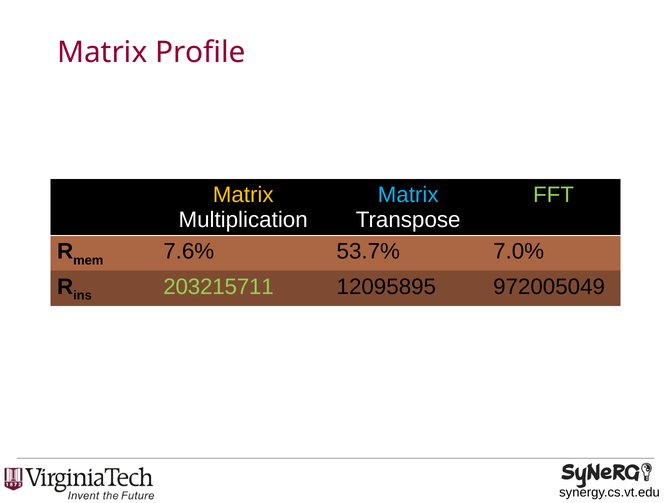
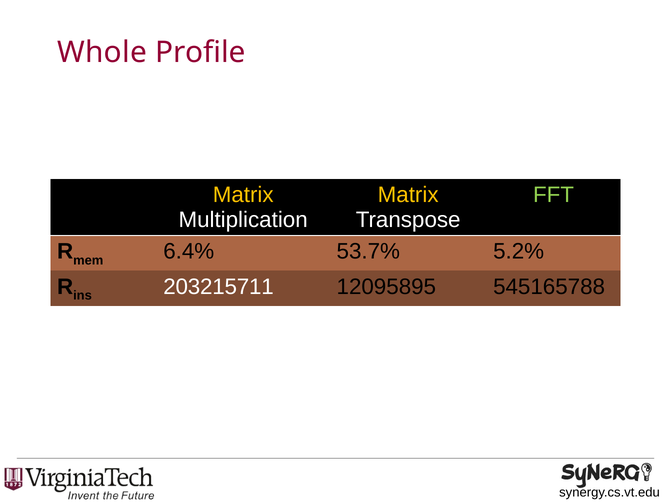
Matrix: Matrix -> Whole (102, 52)
Matrix colour: light blue -> yellow (408, 195)
7.6%: 7.6% -> 6.4% (189, 252)
7.0%: 7.0% -> 5.2% (519, 252)
203215711 colour: light green -> white (218, 287)
972005049: 972005049 -> 545165788 (549, 287)
